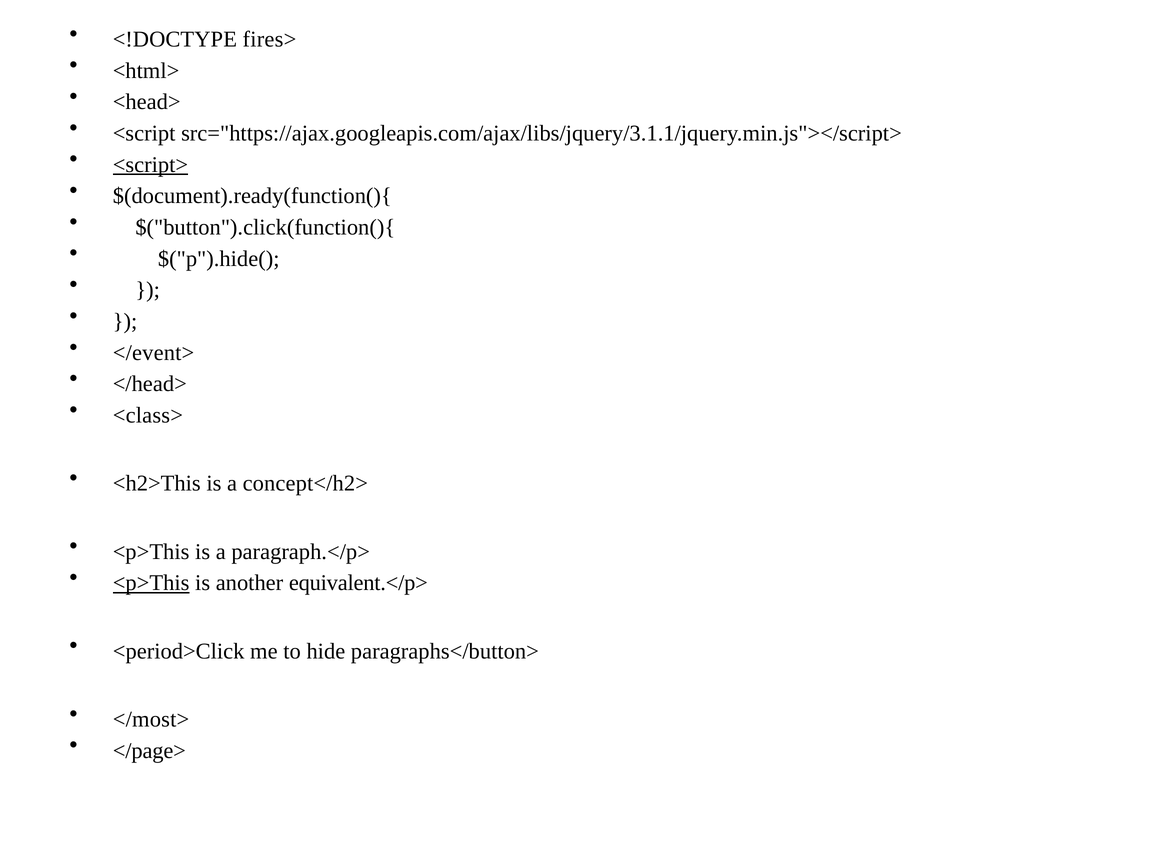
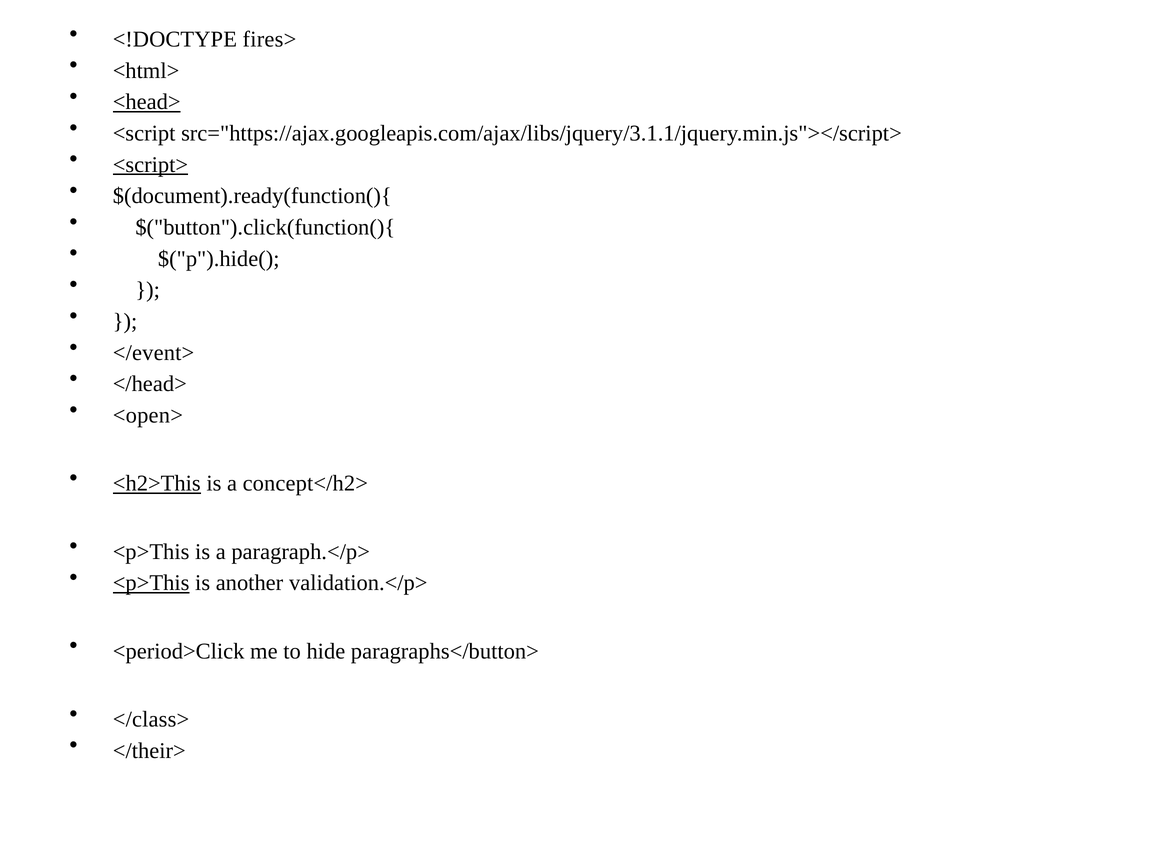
<head> underline: none -> present (147, 102)
<class>: <class> -> <open> (148, 415)
<h2>This underline: none -> present (157, 483)
equivalent.</p>: equivalent.</p> -> validation.</p> (358, 583)
</most>: </most> -> </class> (151, 719)
</page>: </page> -> </their> (149, 750)
